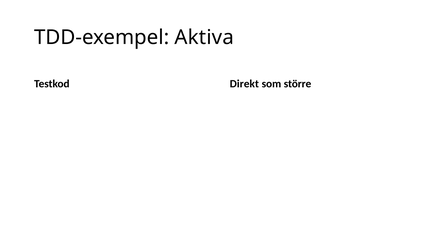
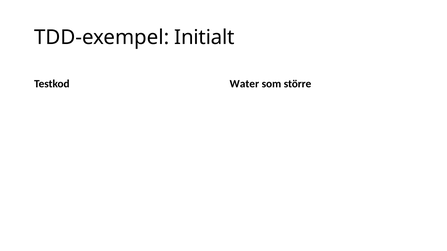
Aktiva: Aktiva -> Initialt (204, 38)
Direkt: Direkt -> Water (244, 84)
